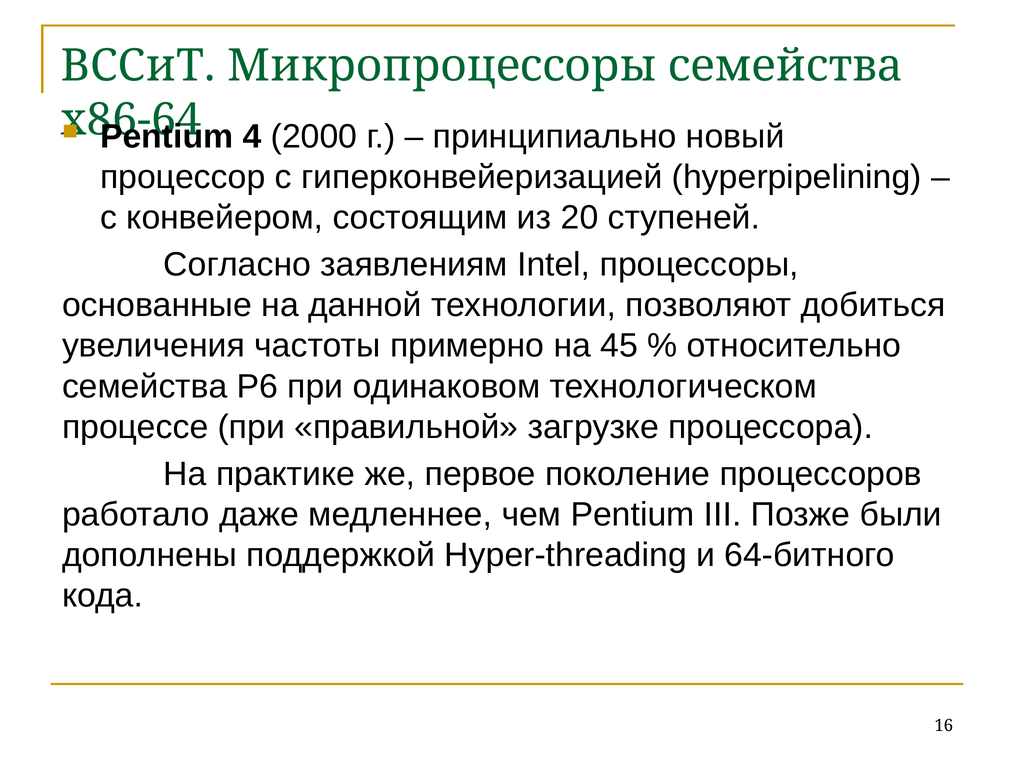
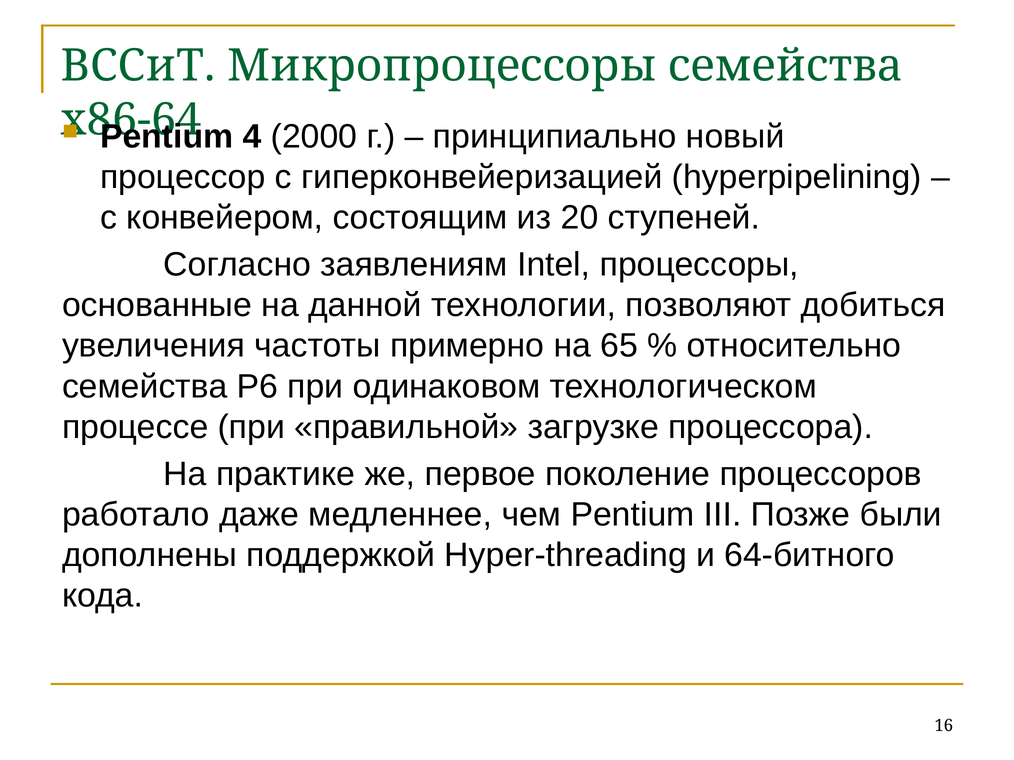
45: 45 -> 65 (619, 346)
